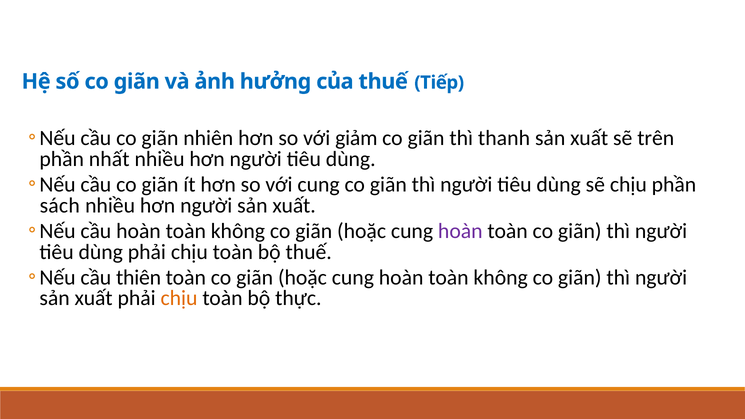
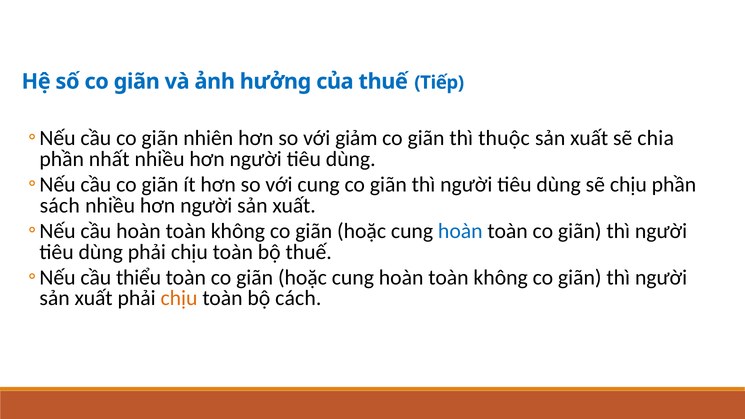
thanh: thanh -> thuộc (504, 138)
trên: trên -> chia (656, 138)
hoàn colour: purple -> blue (460, 231)
thiên: thiên -> thiểu (139, 277)
thực: thực -> cách (298, 298)
